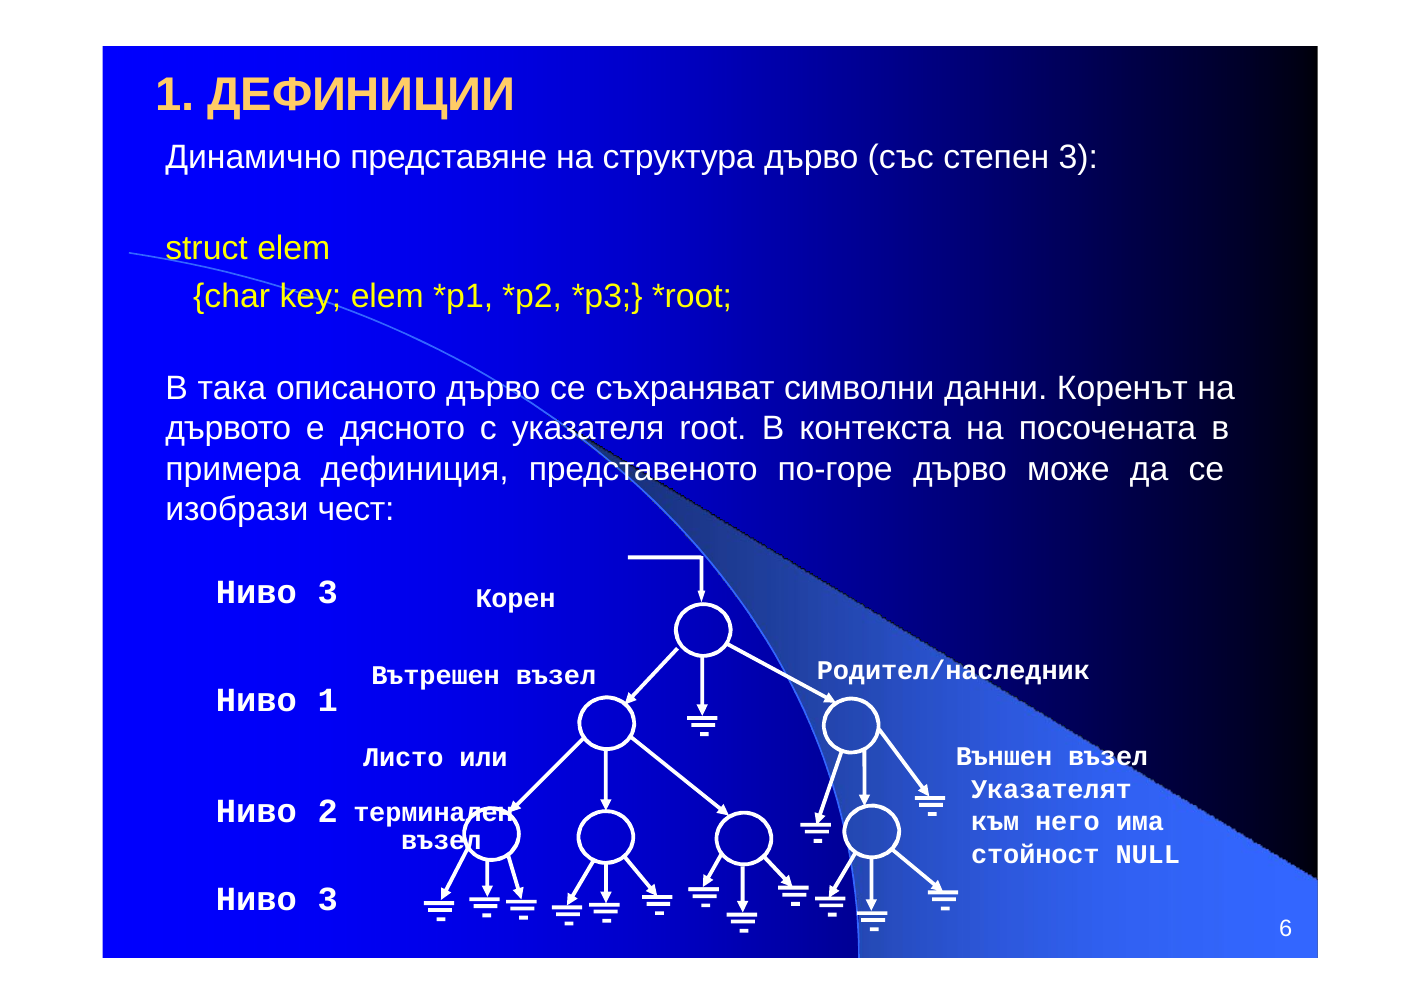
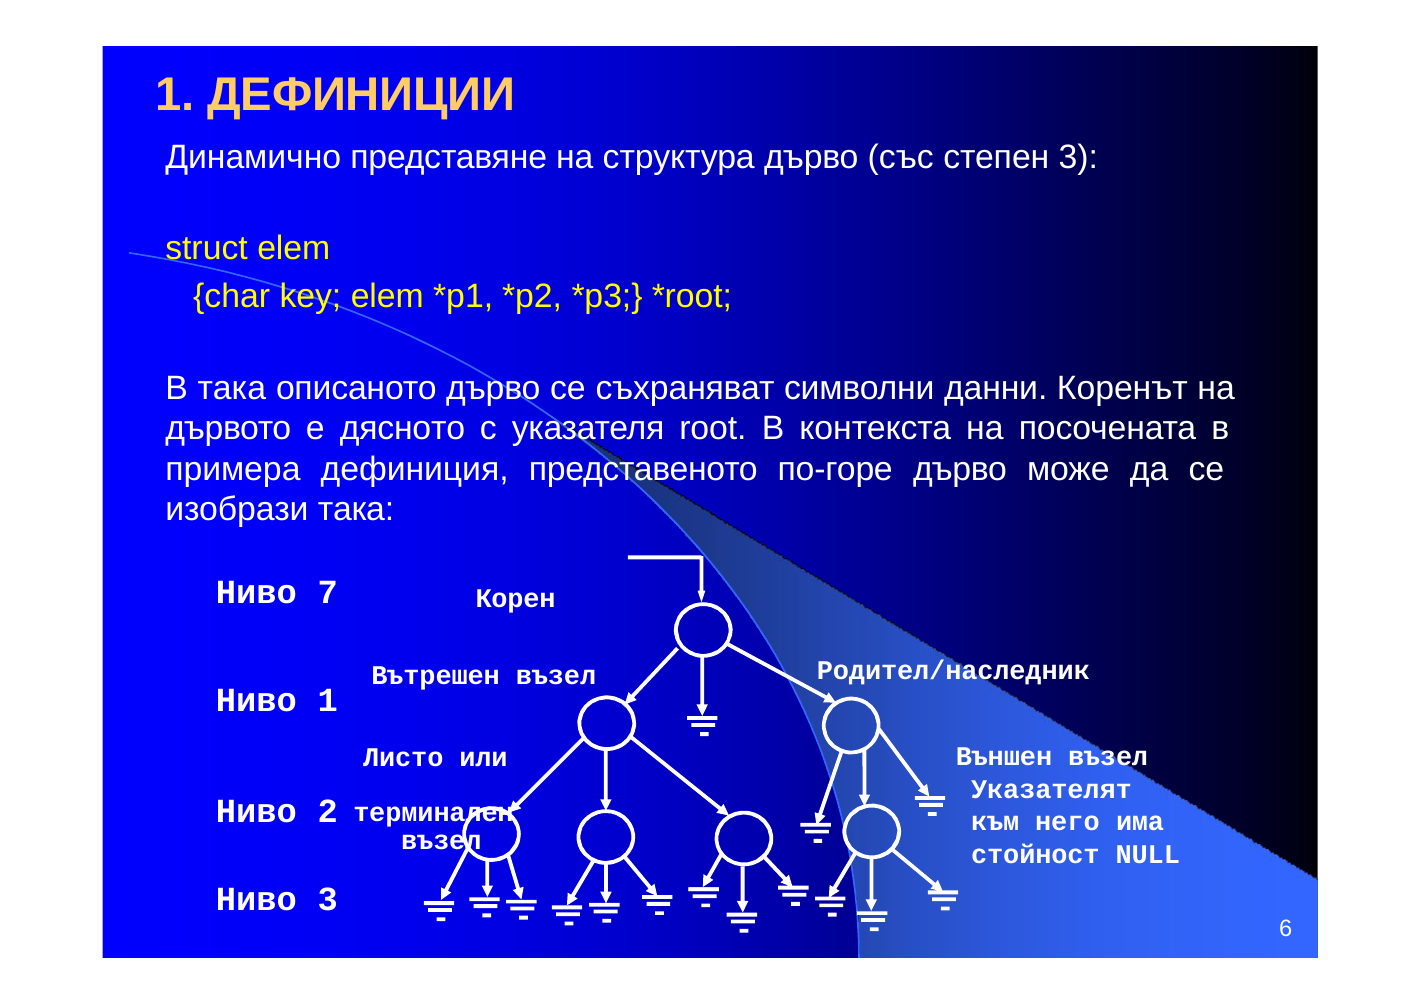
изобрази чест: чест -> така (356, 509)
3: 3 -> 7 (328, 593)
